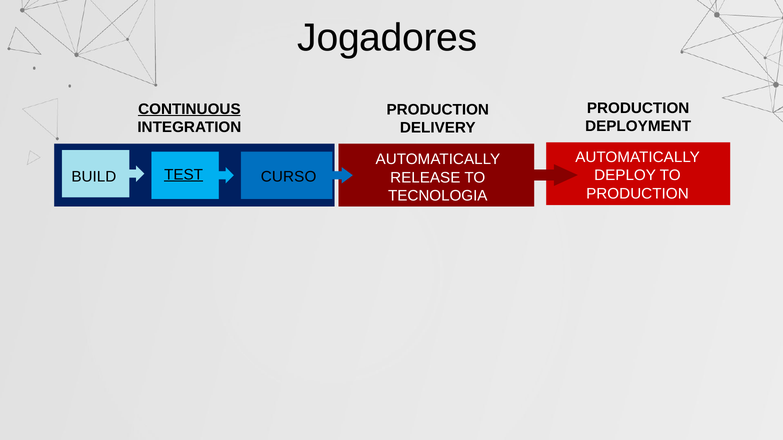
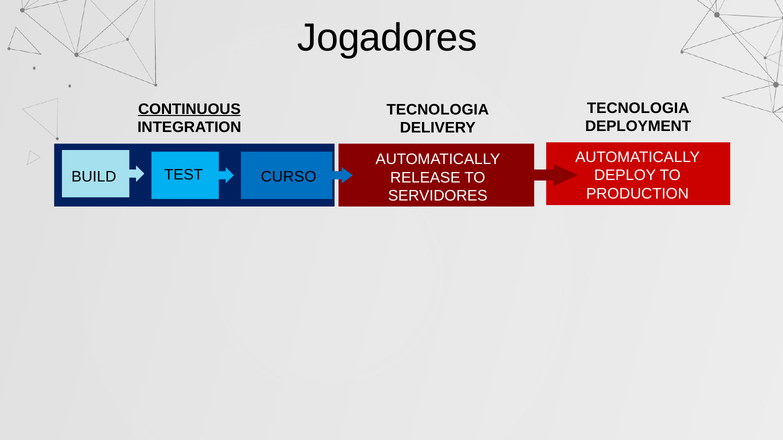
PRODUCTION: PRODUCTION -> TECNOLOGIA (638, 108)
PRODUCTION: PRODUCTION -> TECNOLOGIA (438, 110)
TEST underline: present -> none (184, 175)
TECNOLOGIA: TECNOLOGIA -> SERVIDORES (438, 196)
